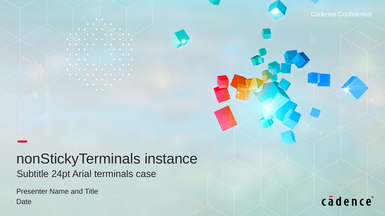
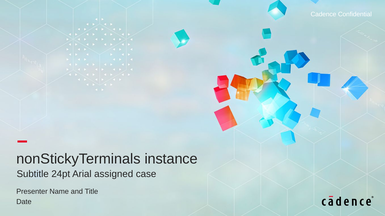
terminals: terminals -> assigned (114, 174)
